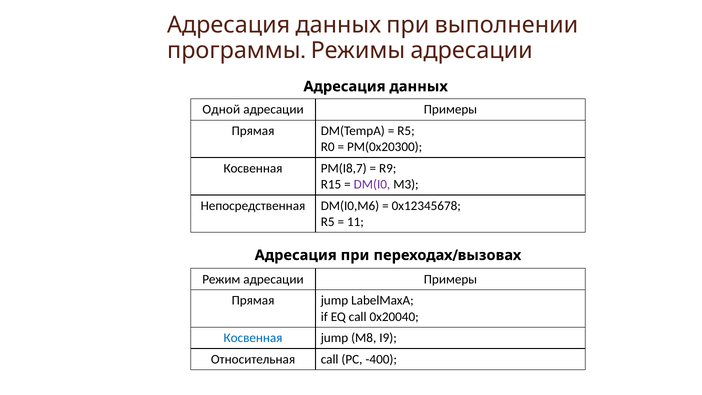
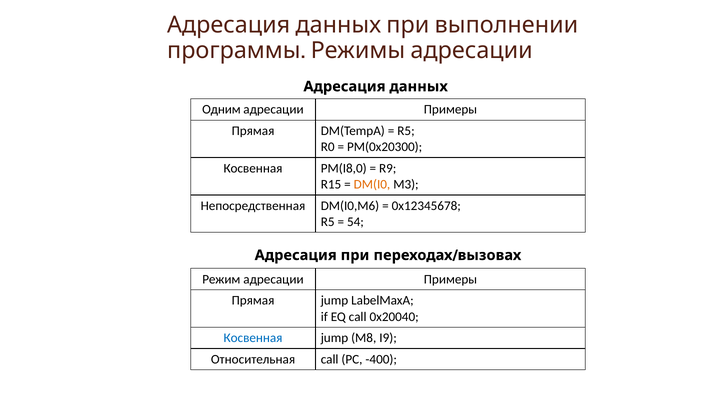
Одной: Одной -> Одним (221, 110)
PM(I8,7: PM(I8,7 -> PM(I8,0 (344, 168)
DM(I0 colour: purple -> orange (372, 184)
11: 11 -> 54 (355, 222)
